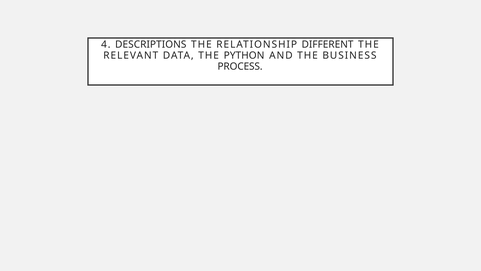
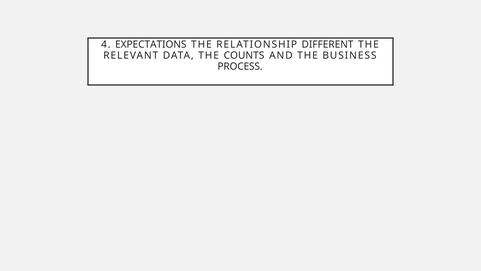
DESCRIPTIONS: DESCRIPTIONS -> EXPECTATIONS (151, 45)
PYTHON: PYTHON -> COUNTS (244, 55)
